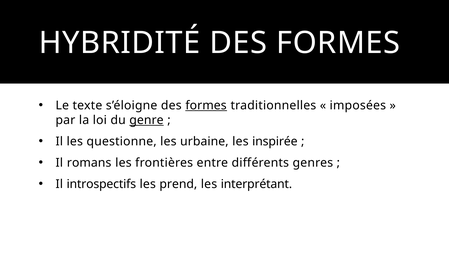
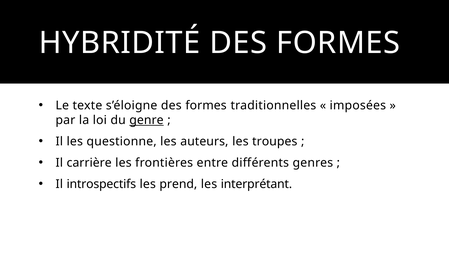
formes underline: present -> none (206, 105)
urbaine: urbaine -> auteurs (204, 141)
inspirée: inspirée -> troupes (275, 141)
romans: romans -> carrière (89, 163)
